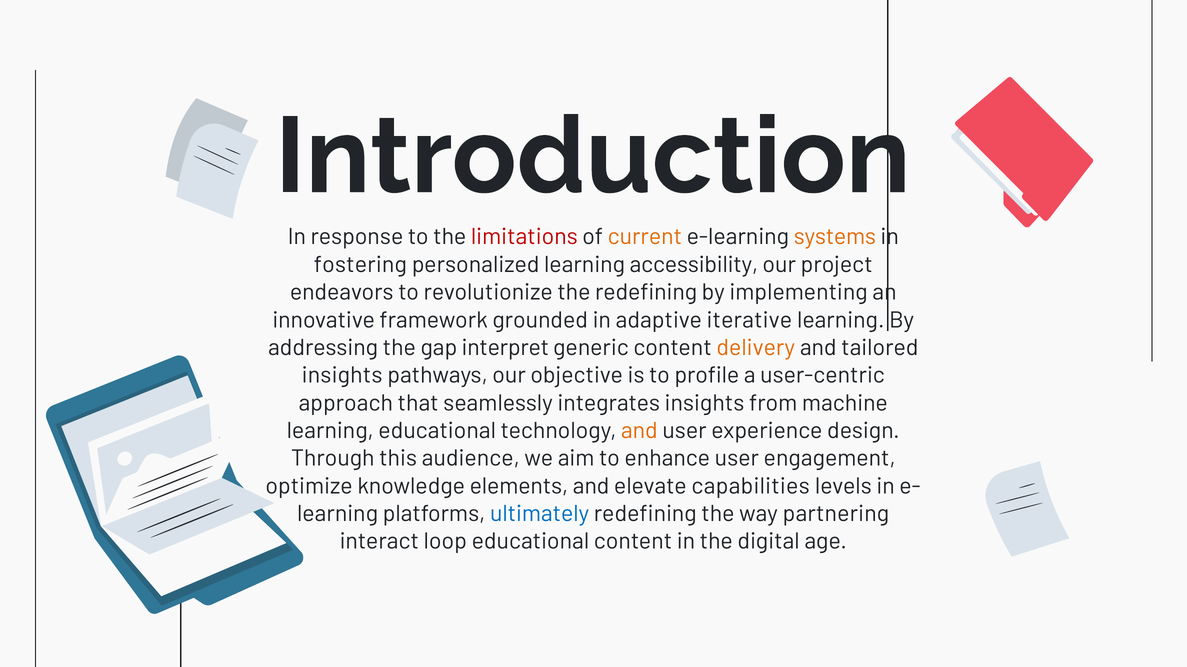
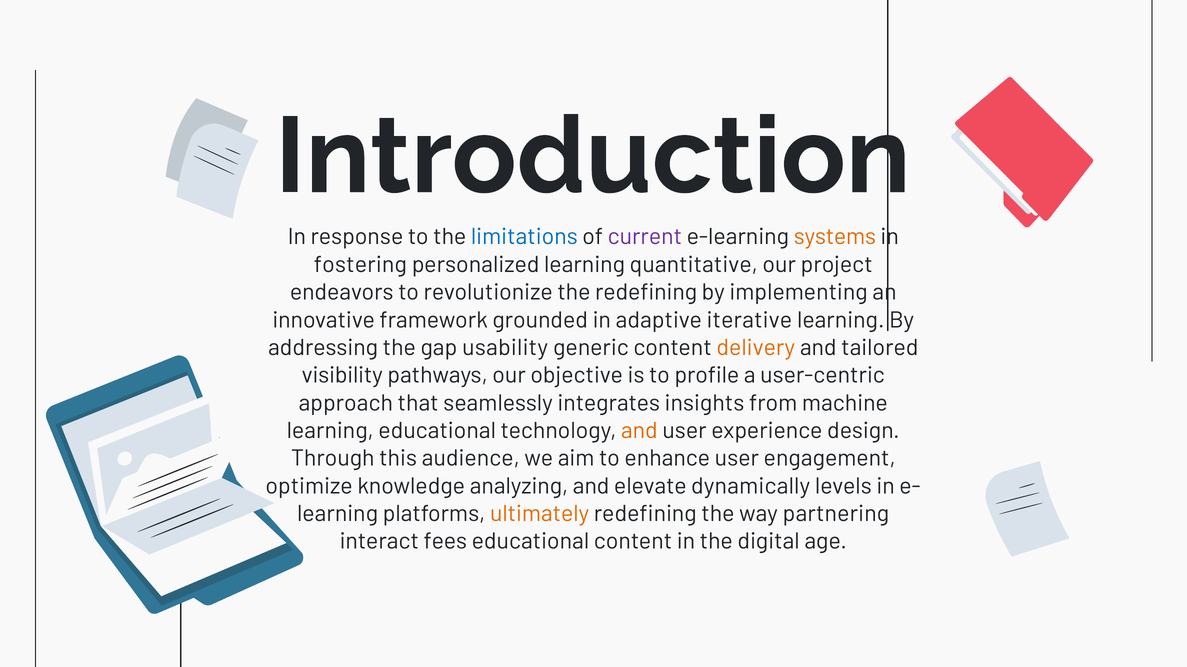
limitations colour: red -> blue (524, 237)
current colour: orange -> purple (645, 237)
accessibility: accessibility -> quantitative (694, 265)
interpret: interpret -> usability (505, 348)
insights: insights -> visibility (342, 376)
elements: elements -> analyzing (519, 487)
capabilities: capabilities -> dynamically (751, 487)
ultimately colour: blue -> orange (540, 514)
loop: loop -> fees (445, 542)
